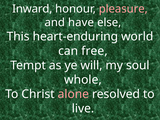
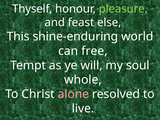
Inward: Inward -> Thyself (32, 9)
pleasure colour: pink -> light green (123, 9)
have: have -> feast (81, 22)
heart-enduring: heart-enduring -> shine-enduring (75, 37)
